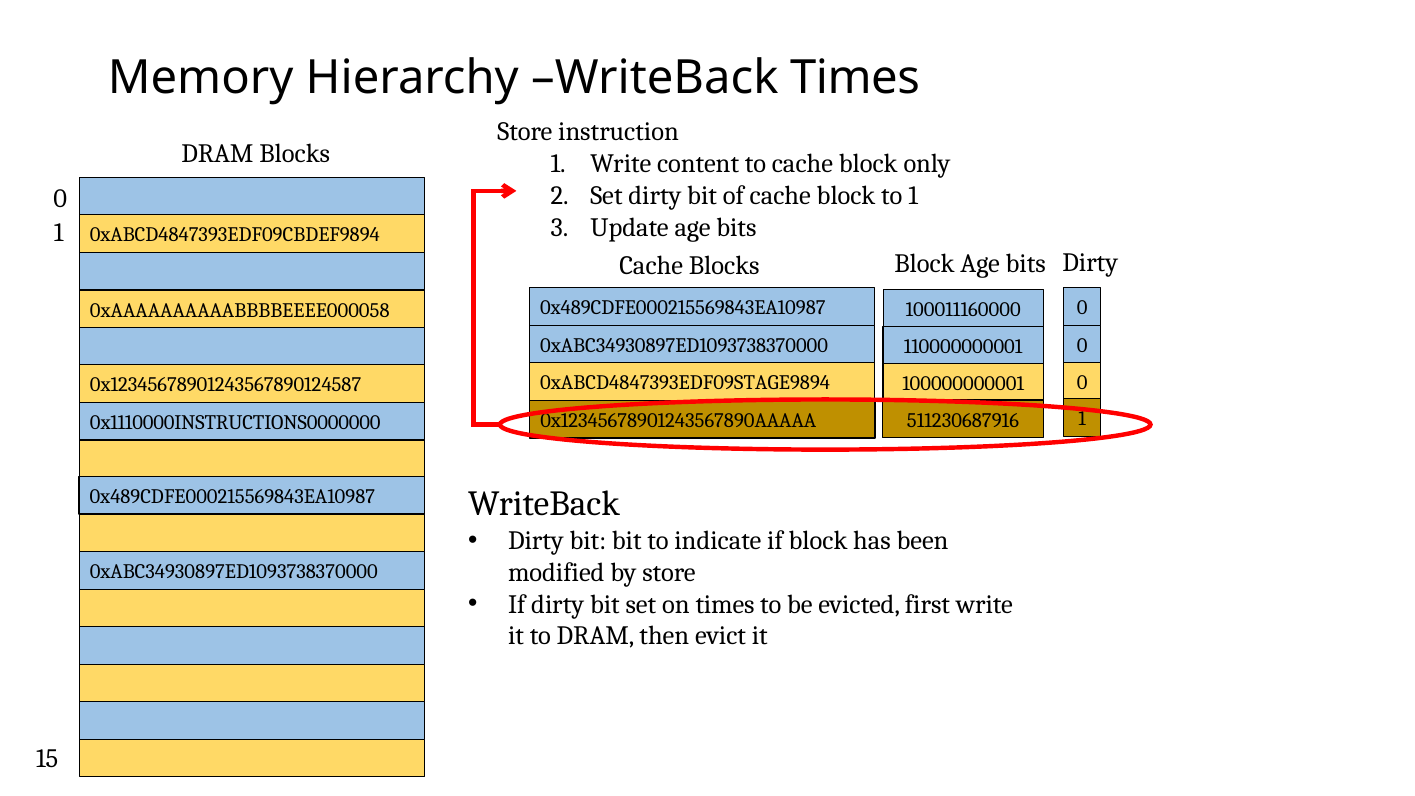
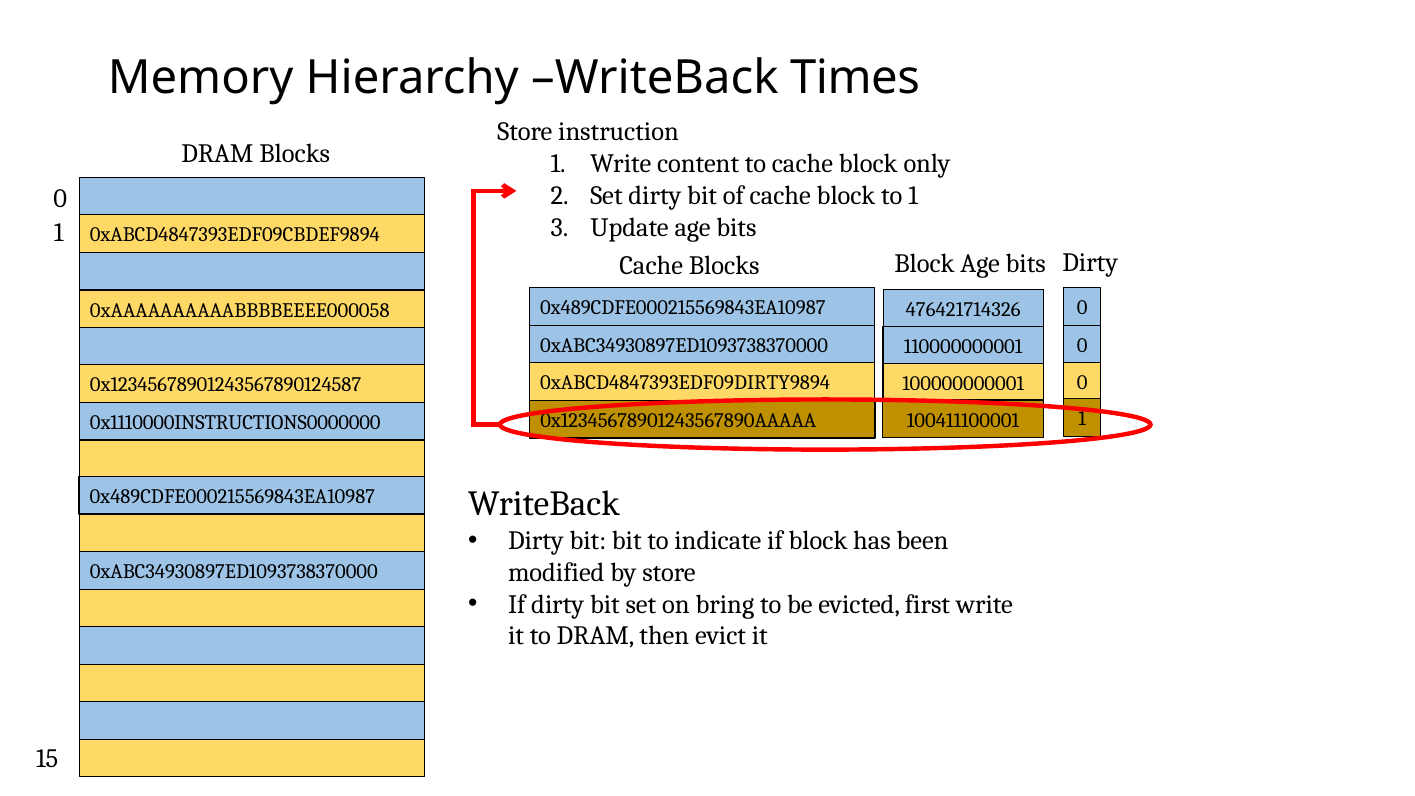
100011160000: 100011160000 -> 476421714326 (963, 309)
0xABCD4847393EDF09STAGE9894: 0xABCD4847393EDF09STAGE9894 -> 0xABCD4847393EDF09DIRTY9894 (685, 383)
511230687916: 511230687916 -> 100411100001 (963, 420)
on times: times -> bring (725, 604)
